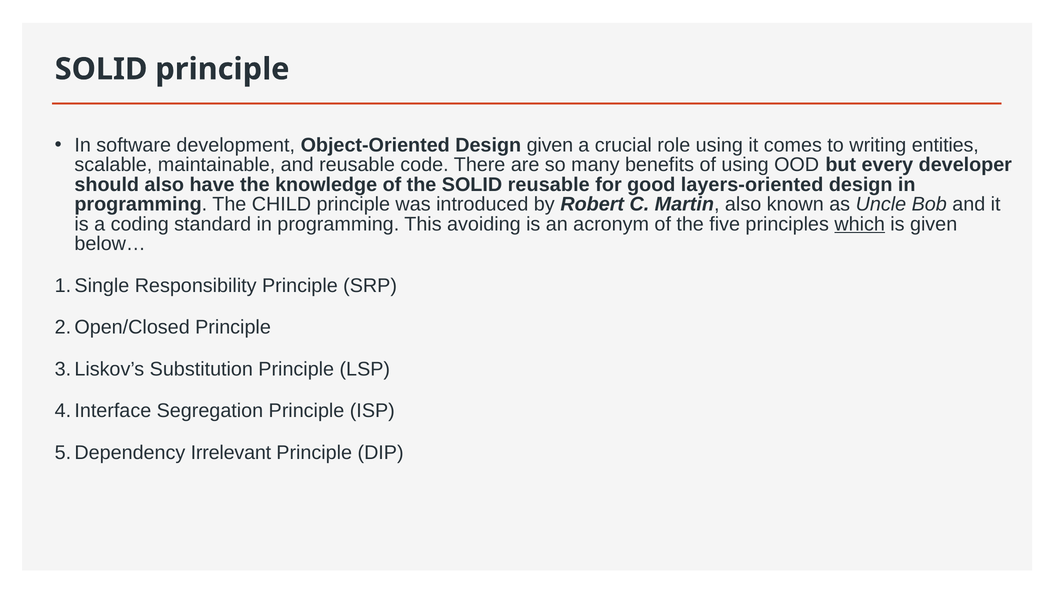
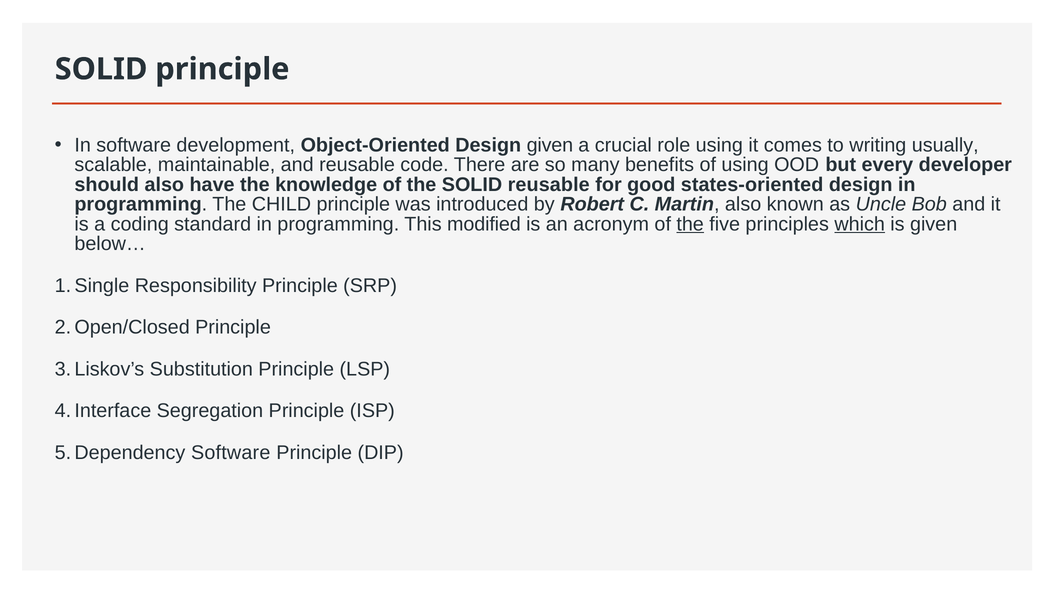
entities: entities -> usually (945, 145)
layers-oriented: layers-oriented -> states-oriented (752, 185)
avoiding: avoiding -> modified (484, 224)
the underline: none -> present (690, 224)
Irrelevant: Irrelevant -> Software (231, 452)
